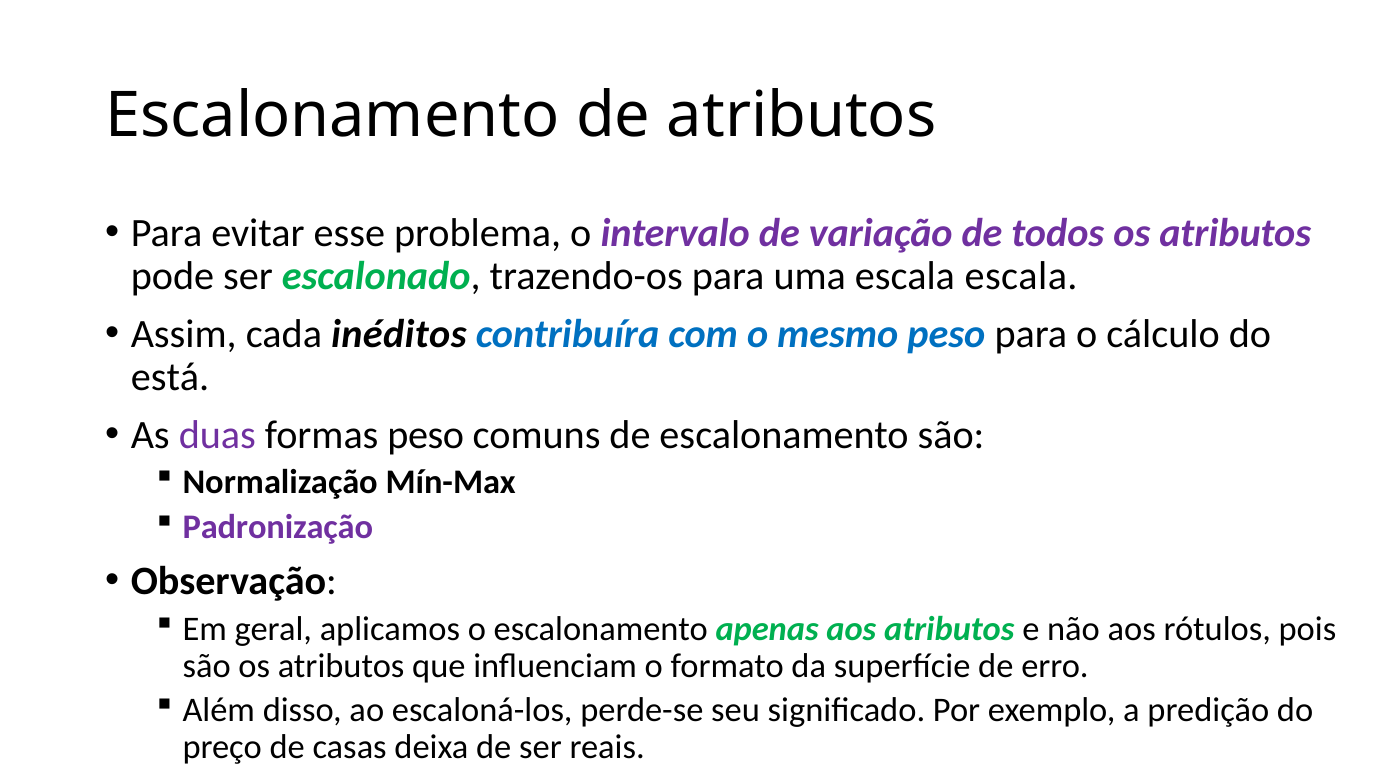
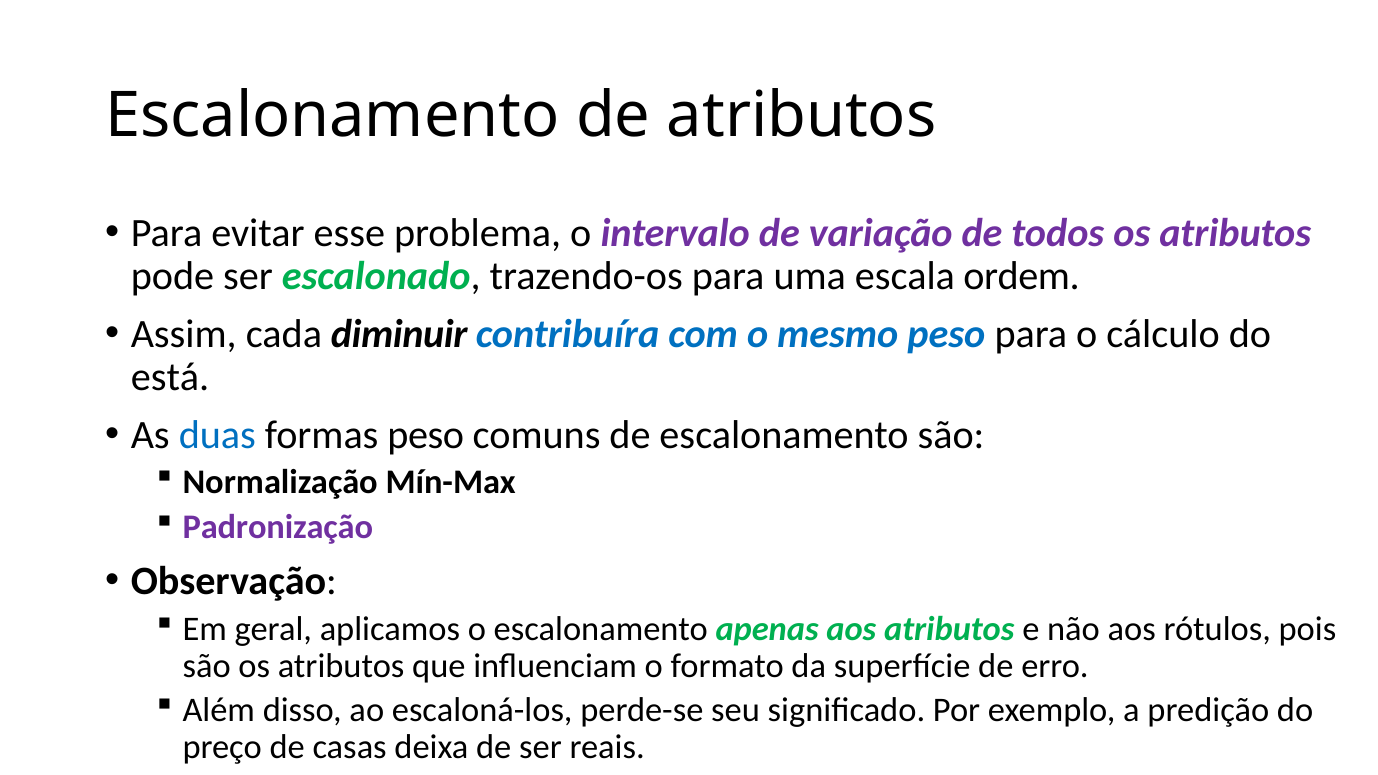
escala escala: escala -> ordem (1021, 276)
inéditos: inéditos -> diminuir (399, 334)
duas colour: purple -> blue (217, 435)
